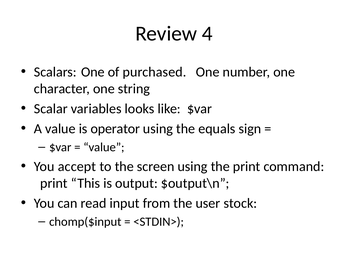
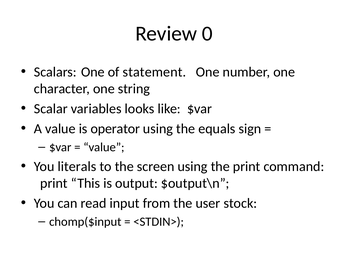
4: 4 -> 0 (207, 34)
purchased: purchased -> statement (154, 72)
accept: accept -> literals (77, 166)
